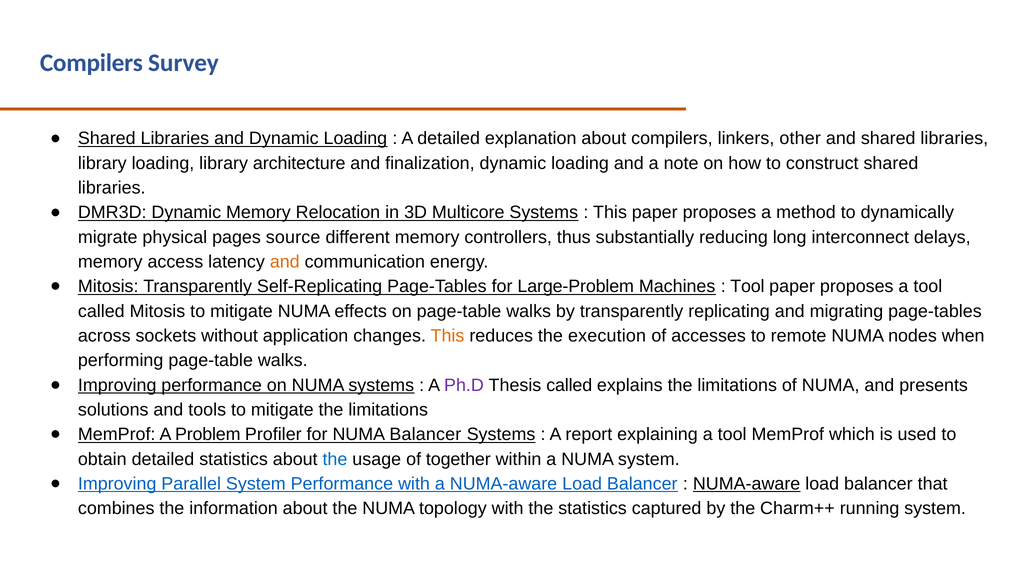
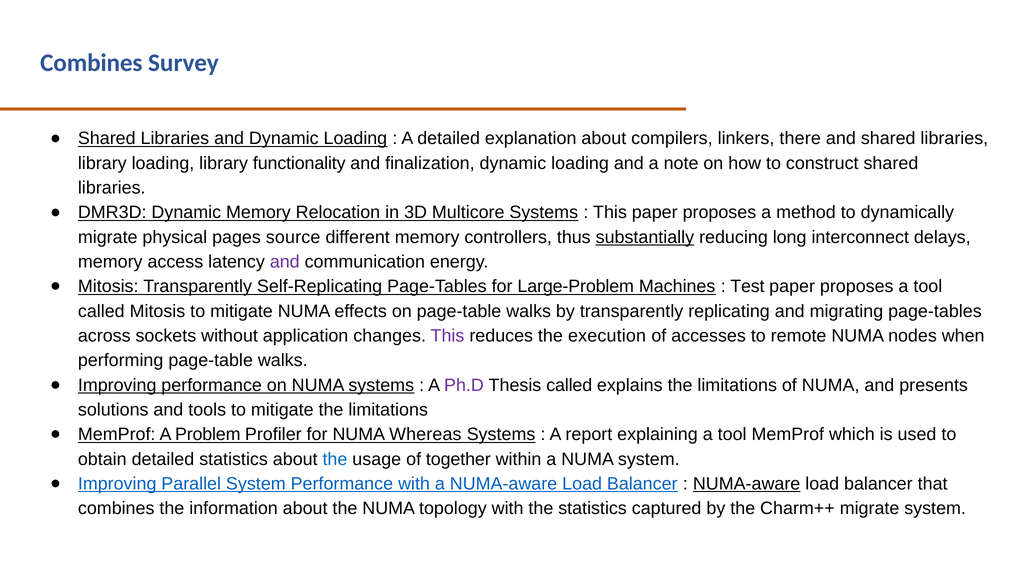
Compilers: Compilers -> Combines (91, 63)
other: other -> there (800, 138)
architecture: architecture -> functionality (299, 163)
substantially underline: none -> present (645, 237)
and colour: orange -> purple (285, 262)
Tool: Tool -> Test (747, 286)
This colour: orange -> purple (447, 336)
NUMA Balancer: Balancer -> Whereas (425, 434)
Charm++ running: running -> migrate (870, 508)
